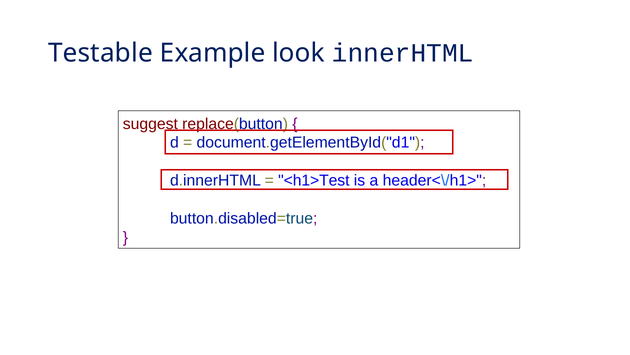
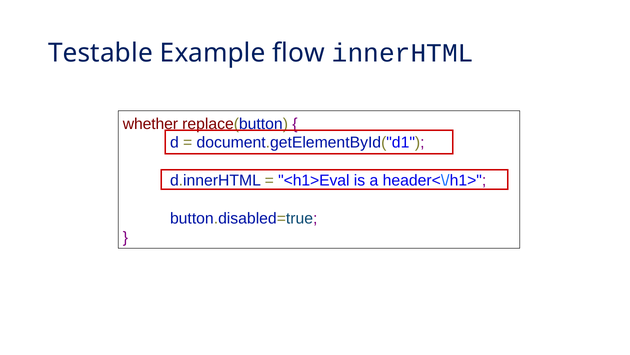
look: look -> flow (298, 53)
suggest: suggest -> whether (150, 124)
<h1>Test: <h1>Test -> <h1>Eval (314, 180)
